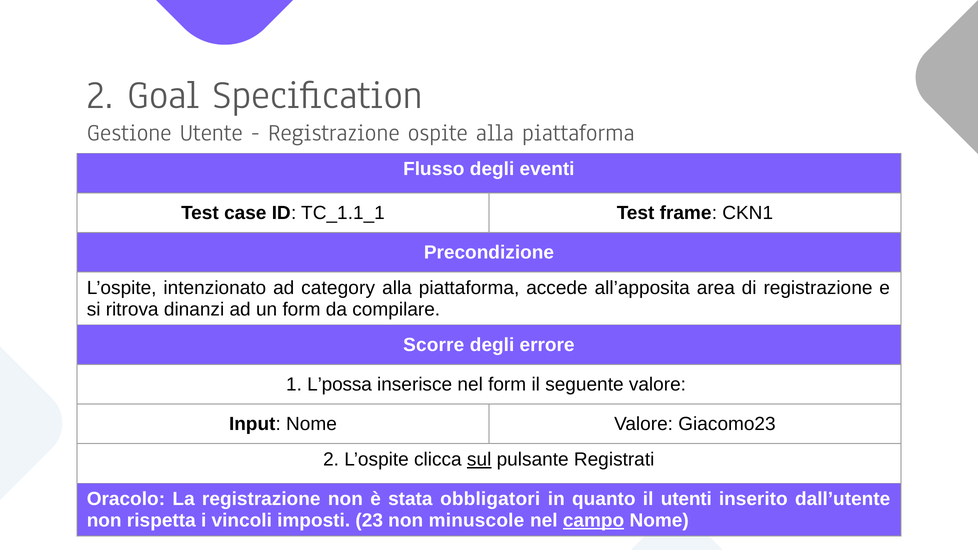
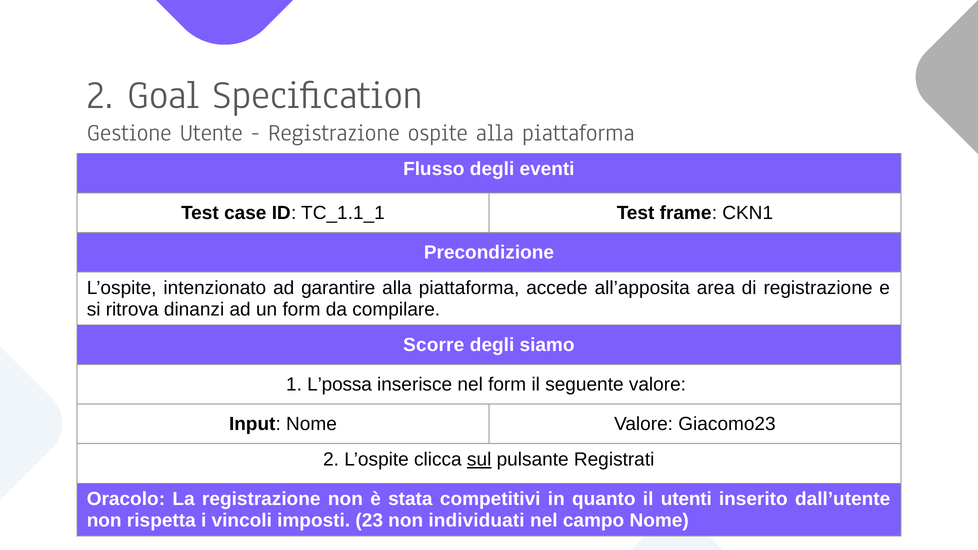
category: category -> garantire (338, 288)
errore: errore -> siamo (547, 345)
obbligatori: obbligatori -> competitivi (490, 499)
minuscole: minuscole -> individuati (477, 521)
campo underline: present -> none (594, 521)
